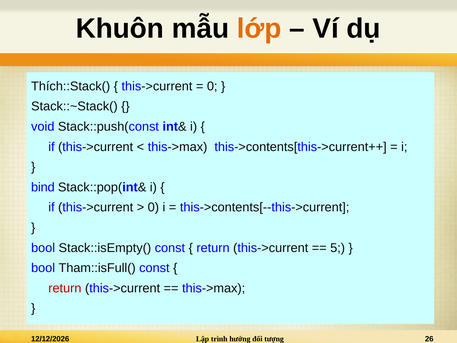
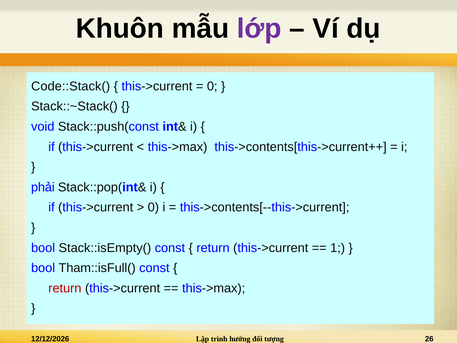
lớp colour: orange -> purple (259, 29)
Thích::Stack(: Thích::Stack( -> Code::Stack( (71, 86)
bind: bind -> phải (43, 187)
5: 5 -> 1 (338, 248)
